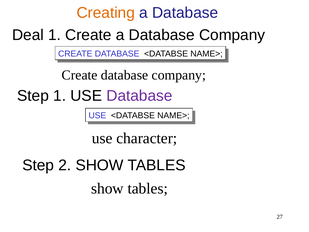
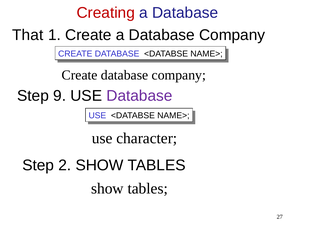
Creating colour: orange -> red (106, 13)
Deal: Deal -> That (28, 35)
Step 1: 1 -> 9 (60, 96)
